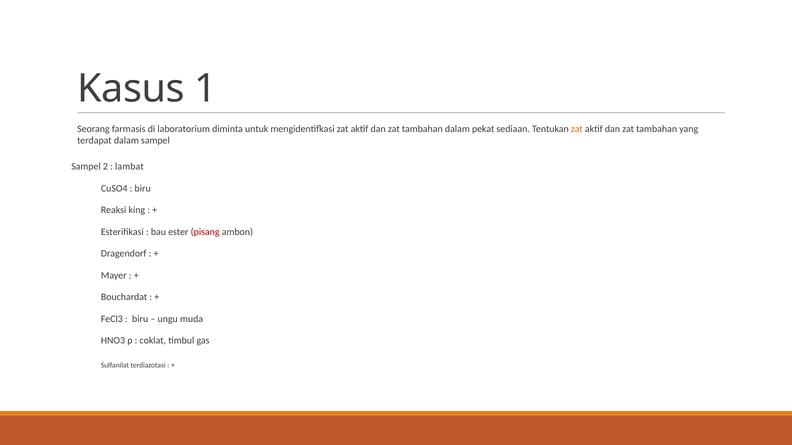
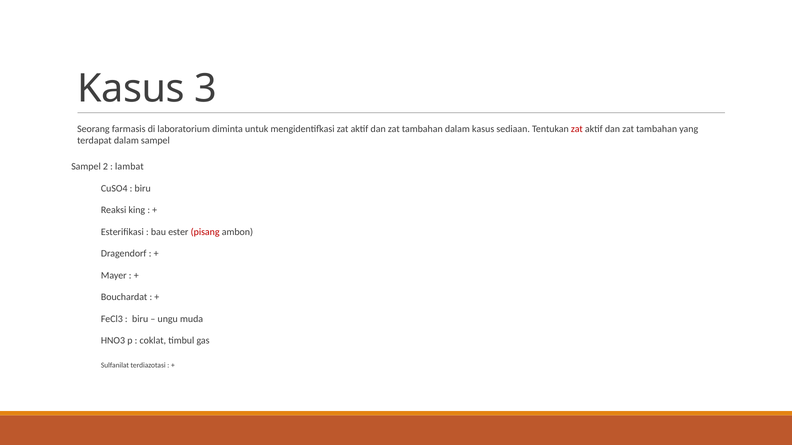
1: 1 -> 3 (205, 89)
dalam pekat: pekat -> kasus (483, 129)
zat colour: orange -> red (577, 129)
